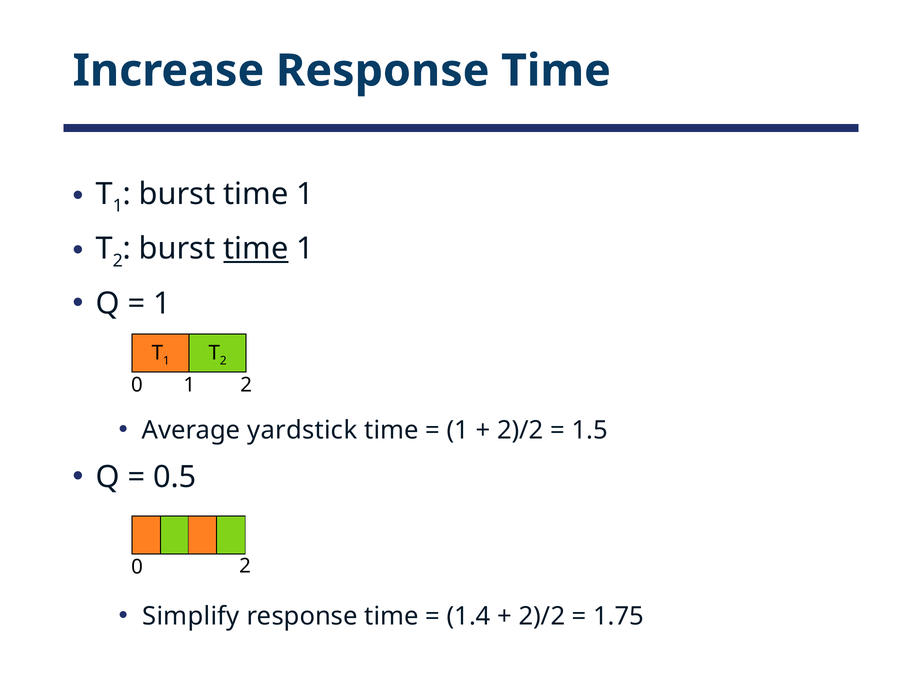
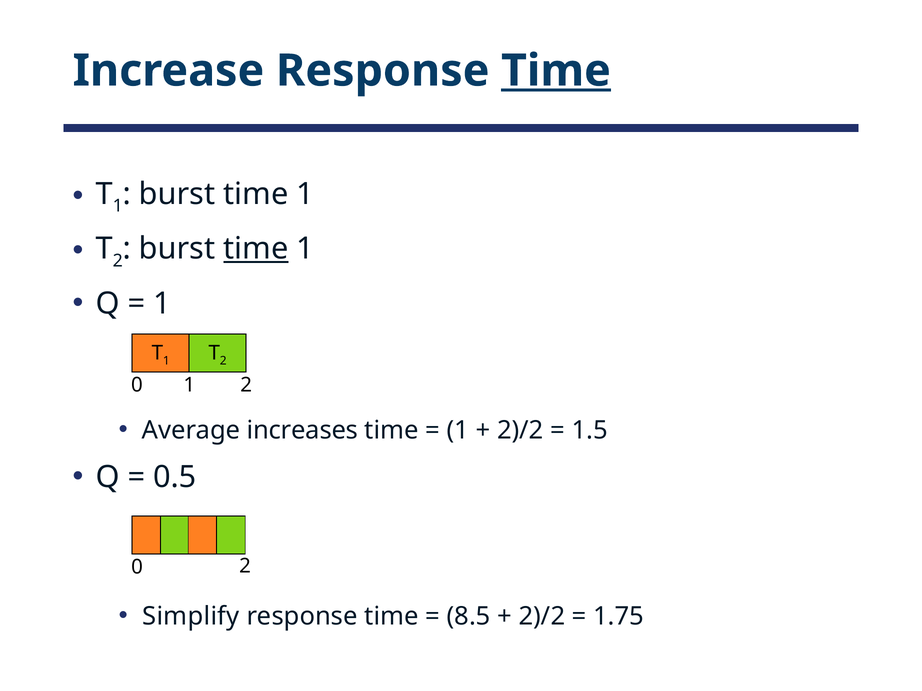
Time underline: none -> present (556, 71)
yardstick: yardstick -> increases (302, 430)
1.4: 1.4 -> 8.5 (469, 617)
